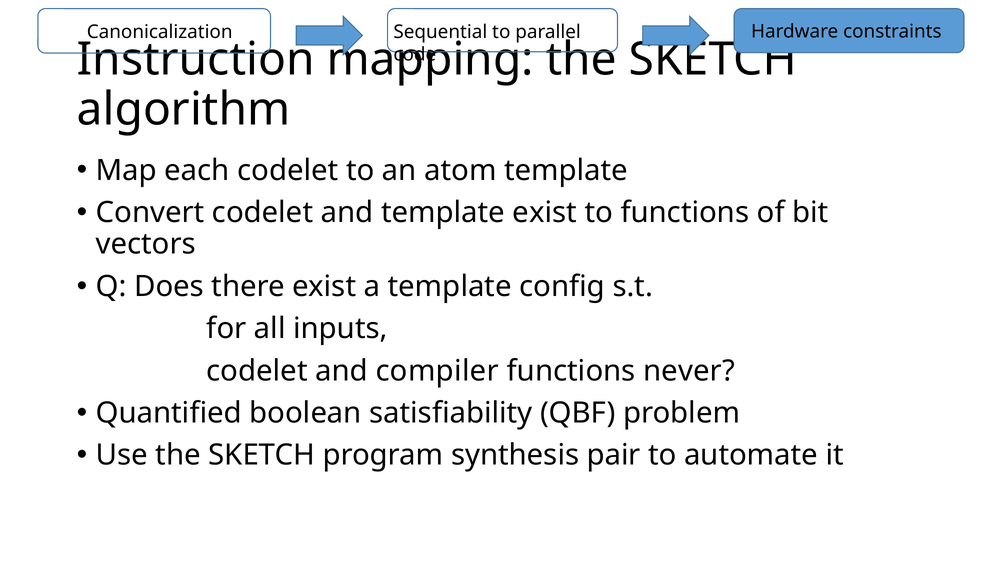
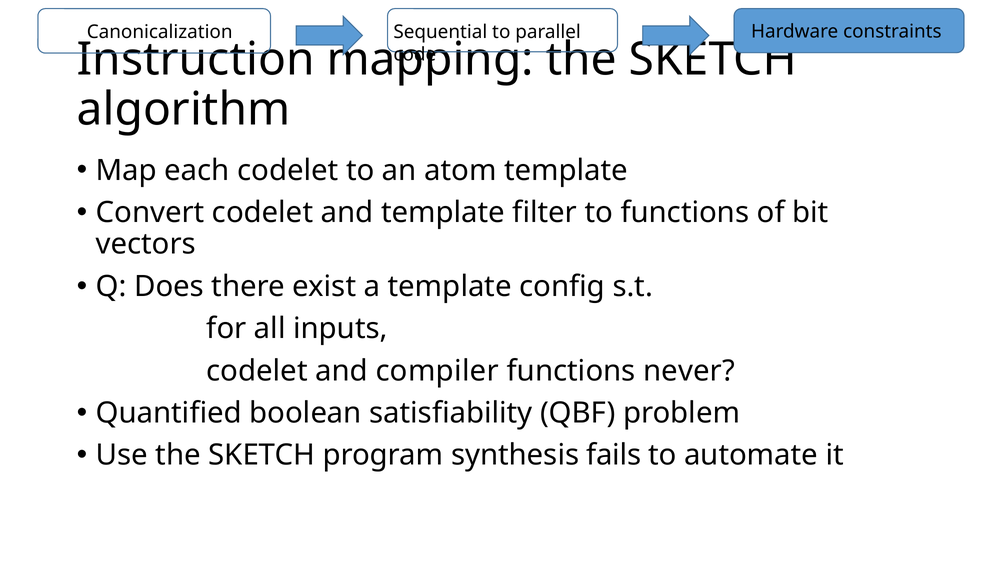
template exist: exist -> filter (545, 213)
pair: pair -> fails (614, 455)
